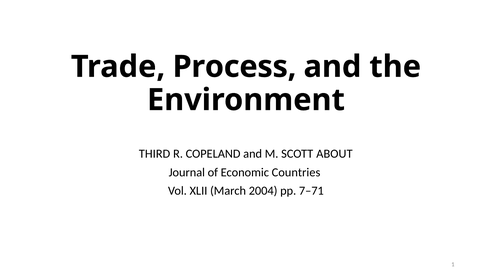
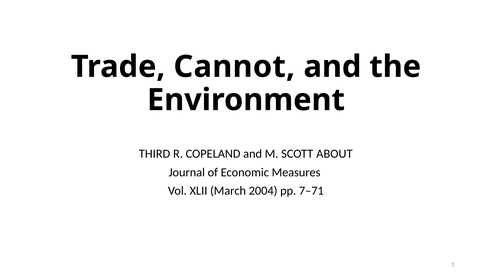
Process: Process -> Cannot (234, 67)
Countries: Countries -> Measures (296, 172)
